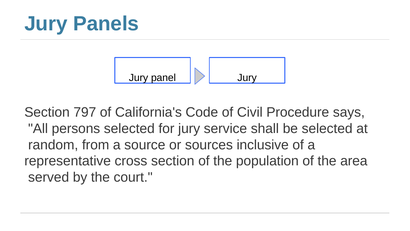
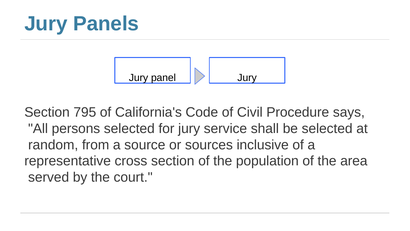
797: 797 -> 795 (85, 112)
